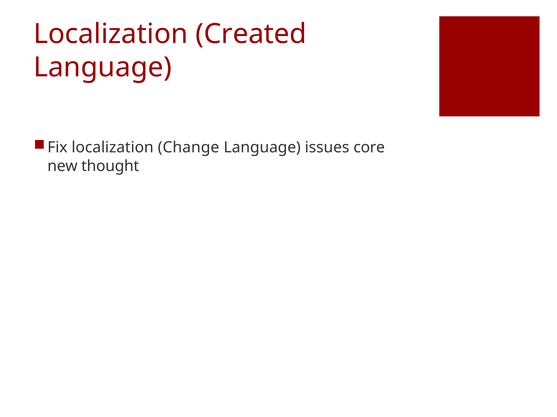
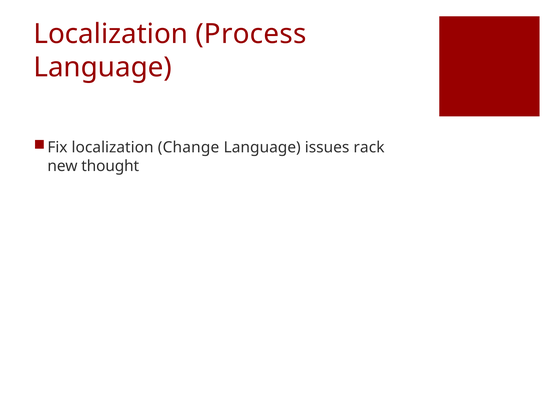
Created: Created -> Process (251, 34)
core: core -> rack (369, 148)
